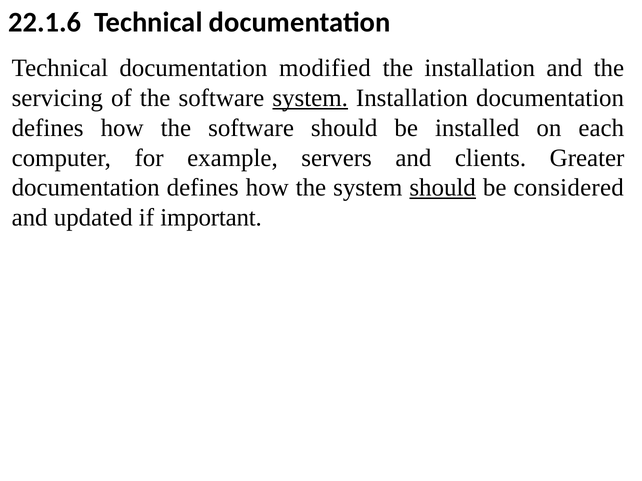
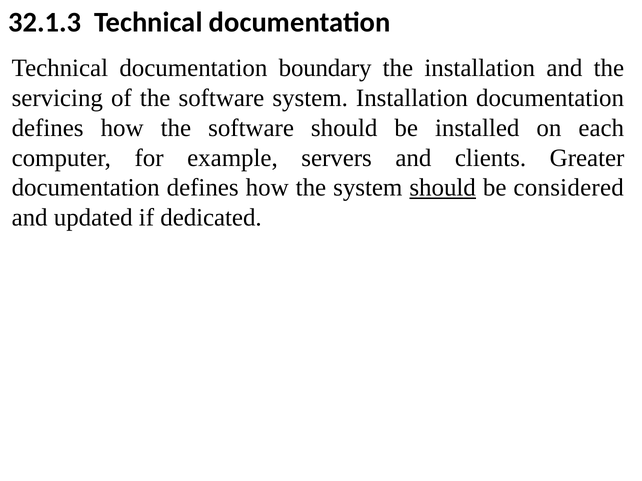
22.1.6: 22.1.6 -> 32.1.3 (45, 22)
modified: modified -> boundary (325, 68)
system underline: present -> none (310, 98)
important: important -> dedicated (211, 218)
